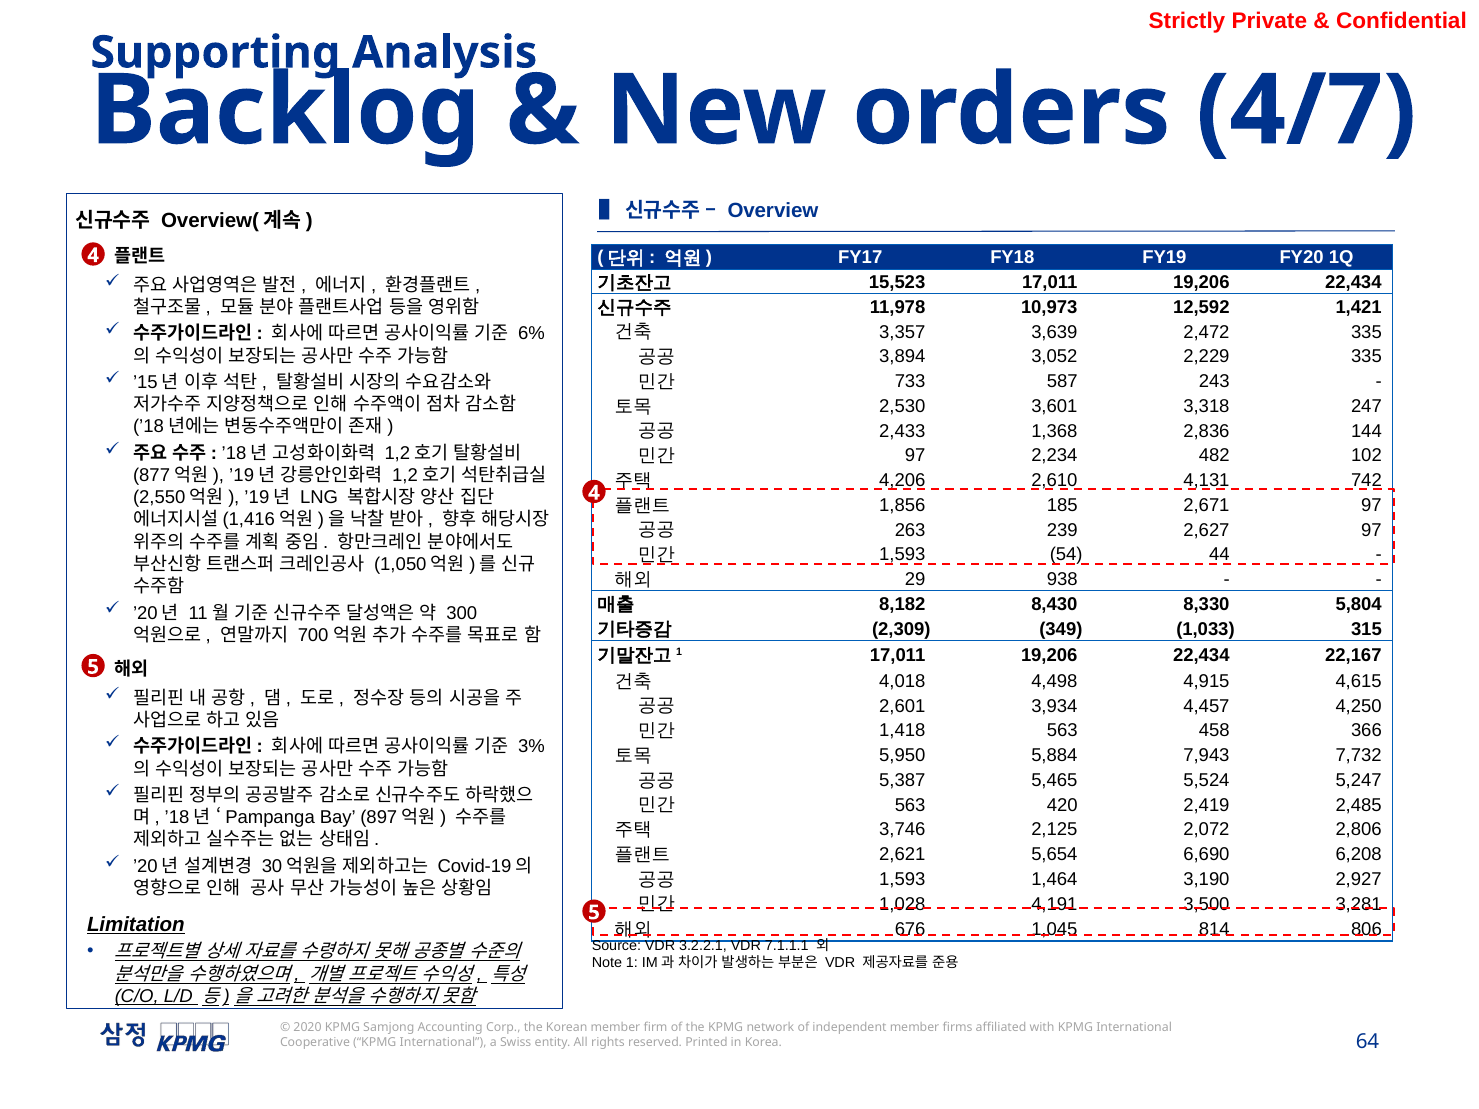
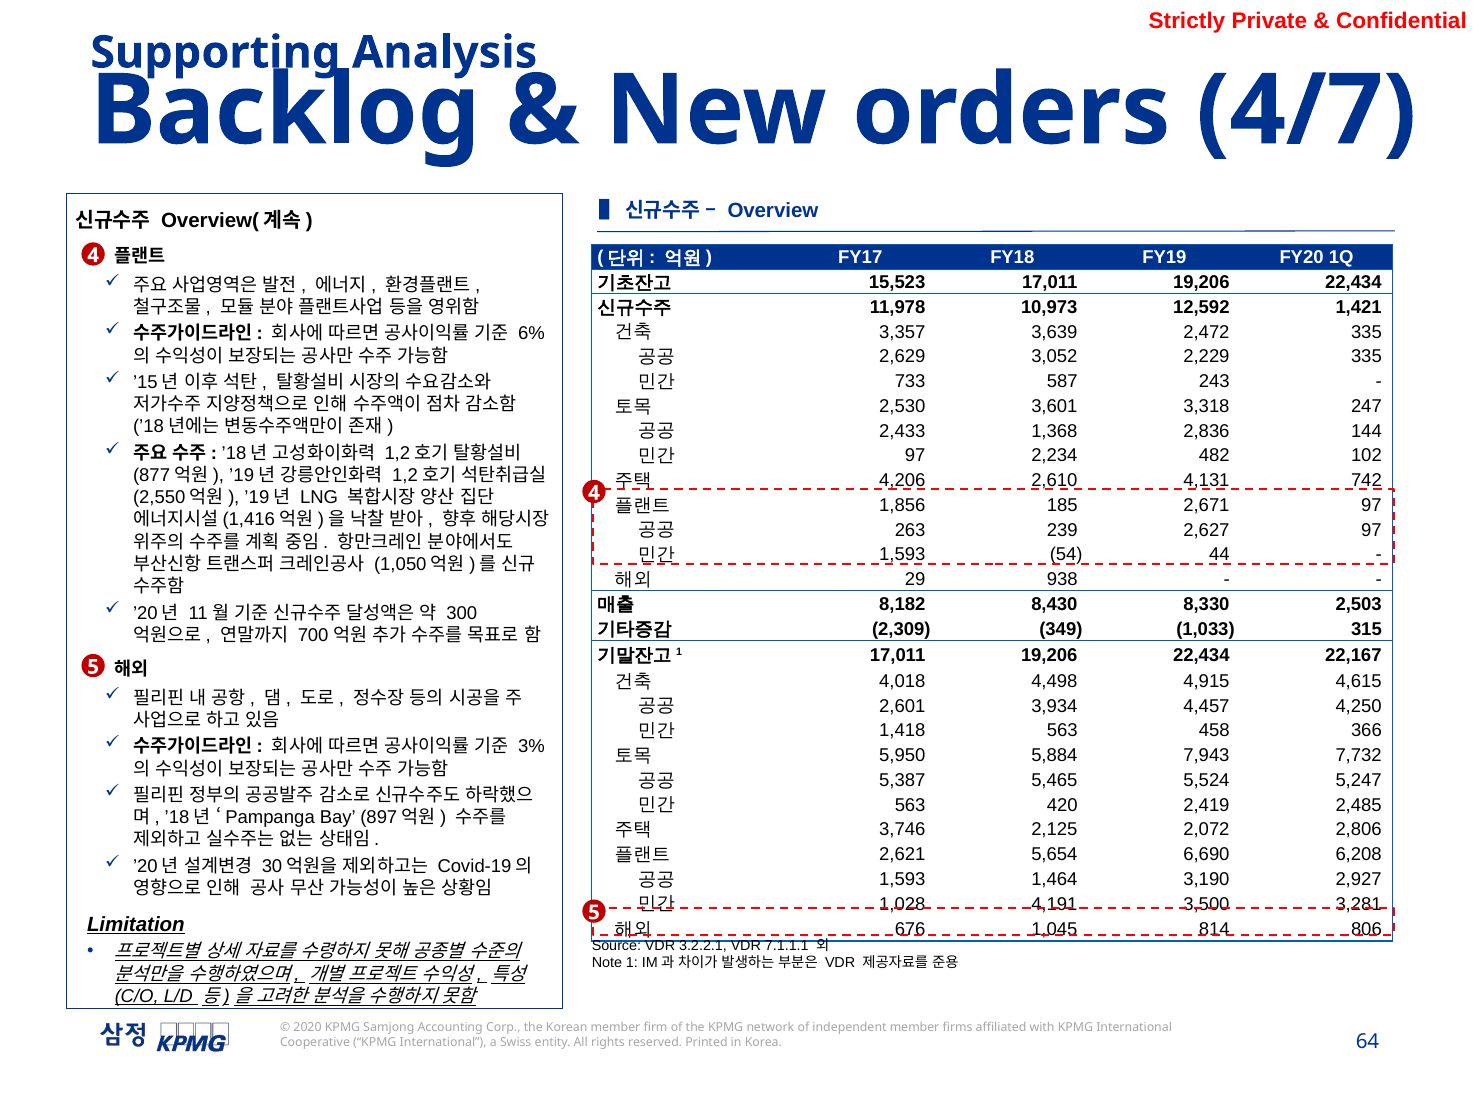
3,894: 3,894 -> 2,629 (902, 357)
5,804: 5,804 -> 2,503 (1359, 604)
